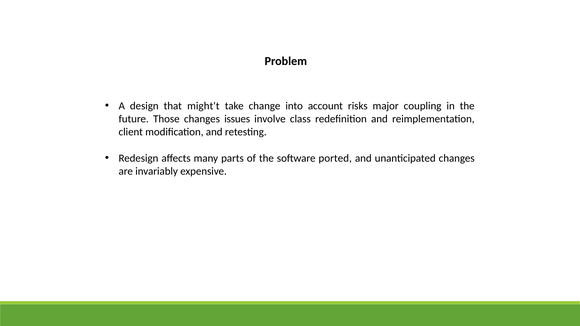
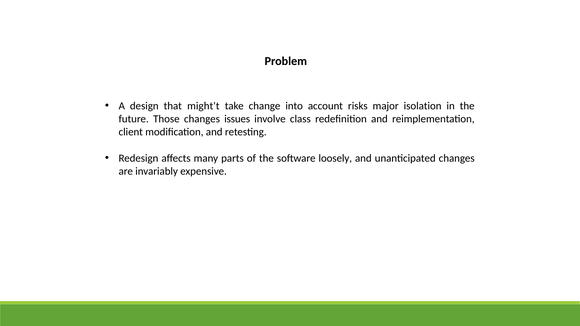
coupling: coupling -> isolation (423, 106)
ported: ported -> loosely (335, 158)
